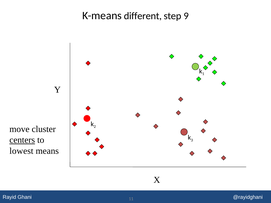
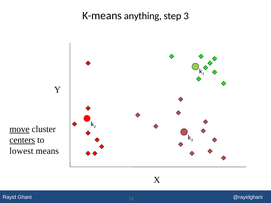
different: different -> anything (143, 16)
step 9: 9 -> 3 (186, 16)
move underline: none -> present (19, 129)
